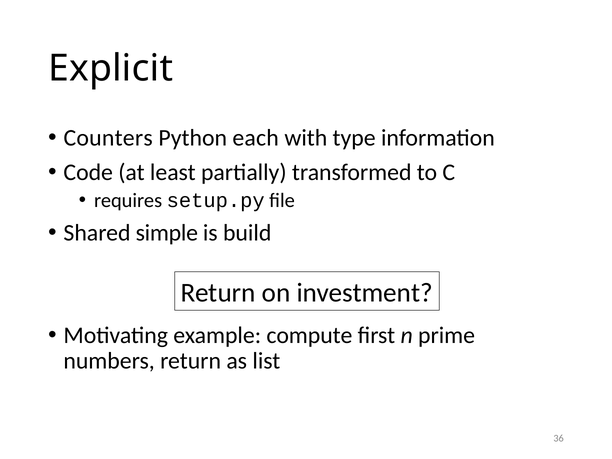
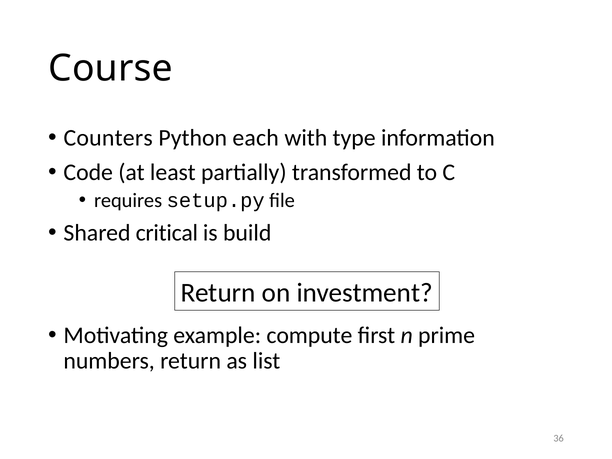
Explicit: Explicit -> Course (111, 69)
simple: simple -> critical (167, 233)
